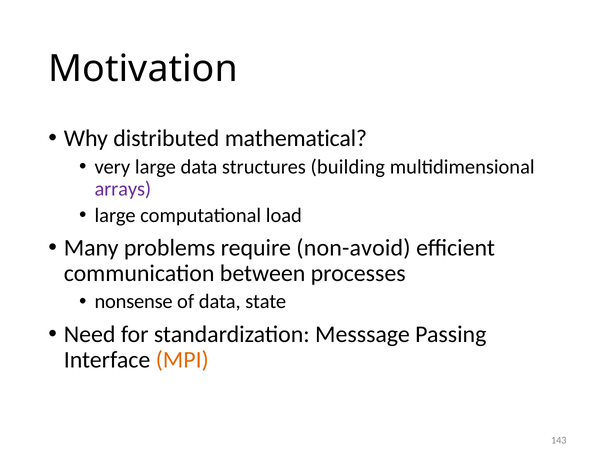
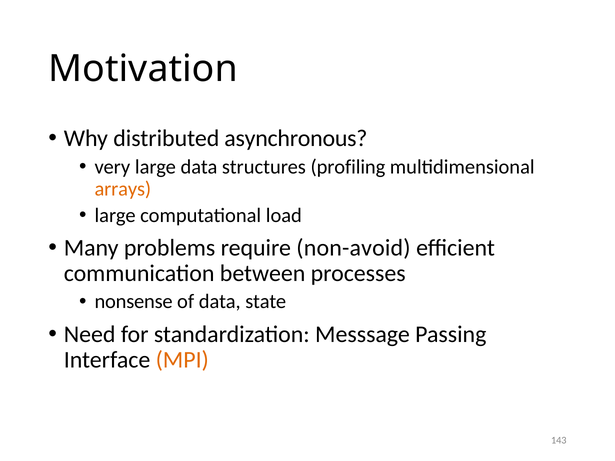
mathematical: mathematical -> asynchronous (296, 139)
building: building -> profiling (348, 167)
arrays colour: purple -> orange (123, 189)
